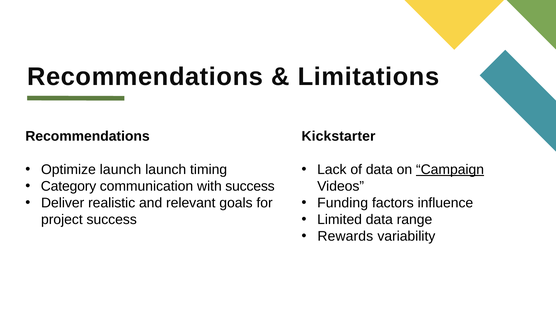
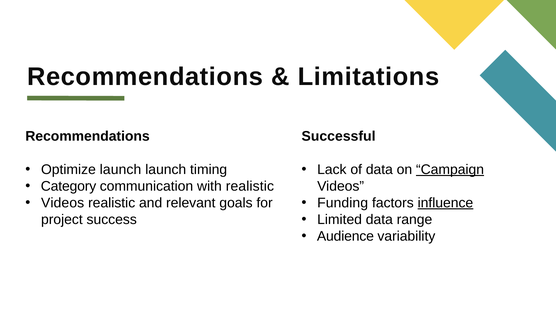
Kickstarter: Kickstarter -> Successful (339, 136)
with success: success -> realistic (250, 186)
Deliver: Deliver -> Videos (63, 203)
influence underline: none -> present (445, 203)
Rewards: Rewards -> Audience (345, 236)
